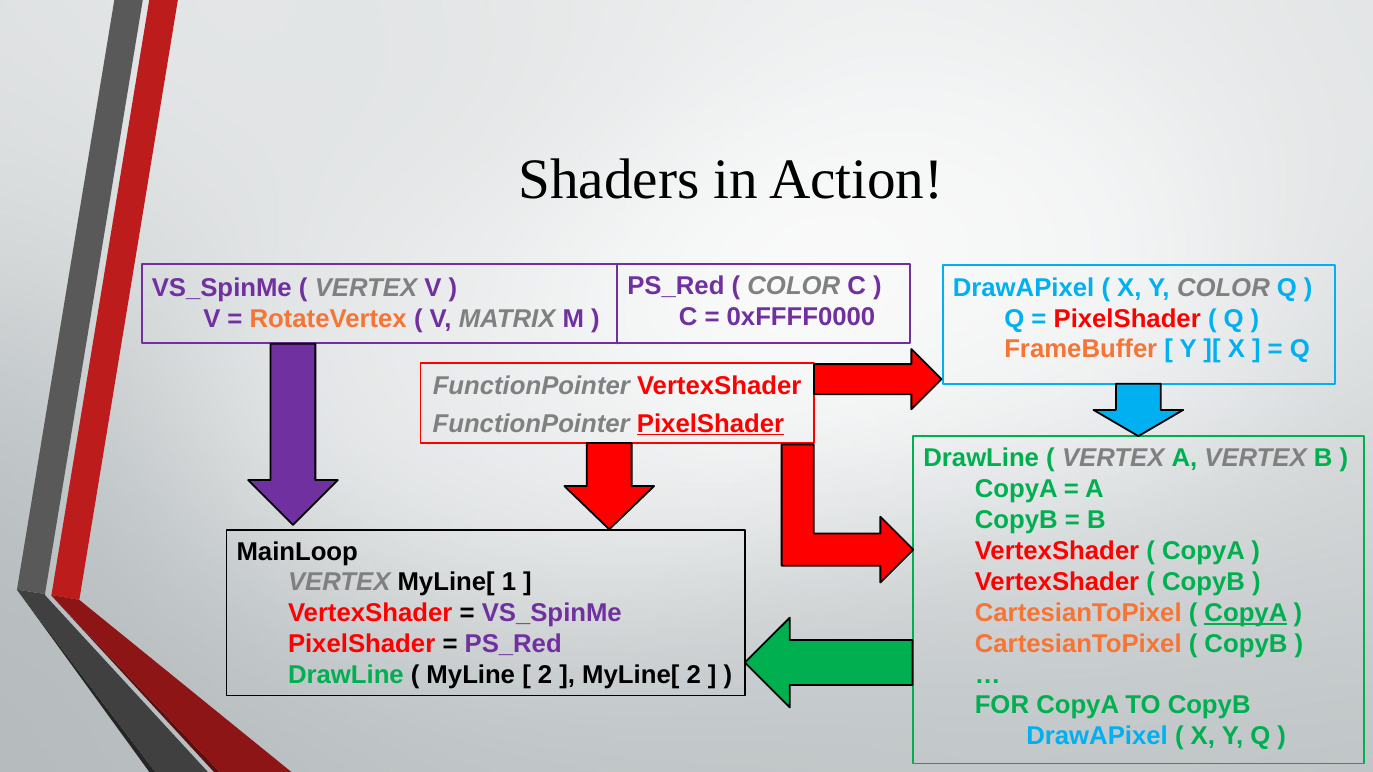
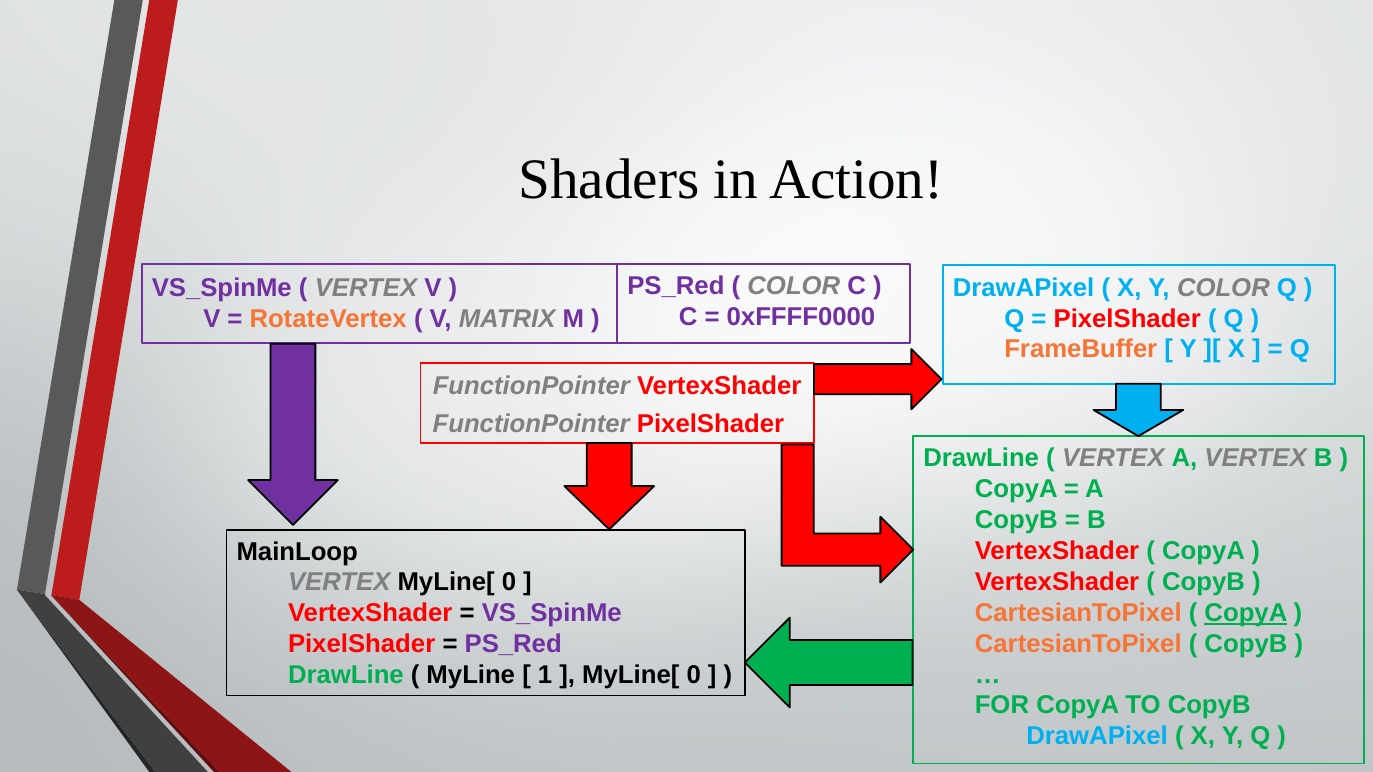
PixelShader underline: present -> none (711, 424)
VERTEX MyLine[ 1: 1 -> 0 (509, 583)
2: 2 -> 1 (545, 675)
2: 2 -> 0 (694, 675)
